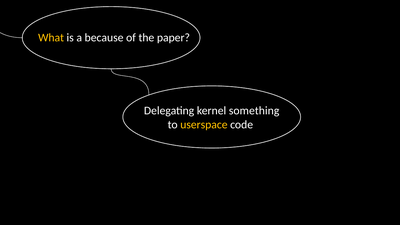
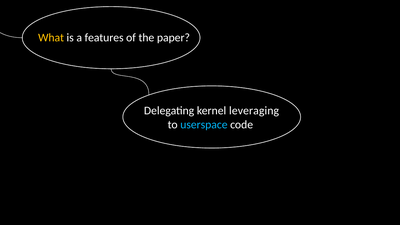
because: because -> features (104, 38)
something: something -> leveraging (254, 111)
userspace colour: yellow -> light blue (204, 125)
